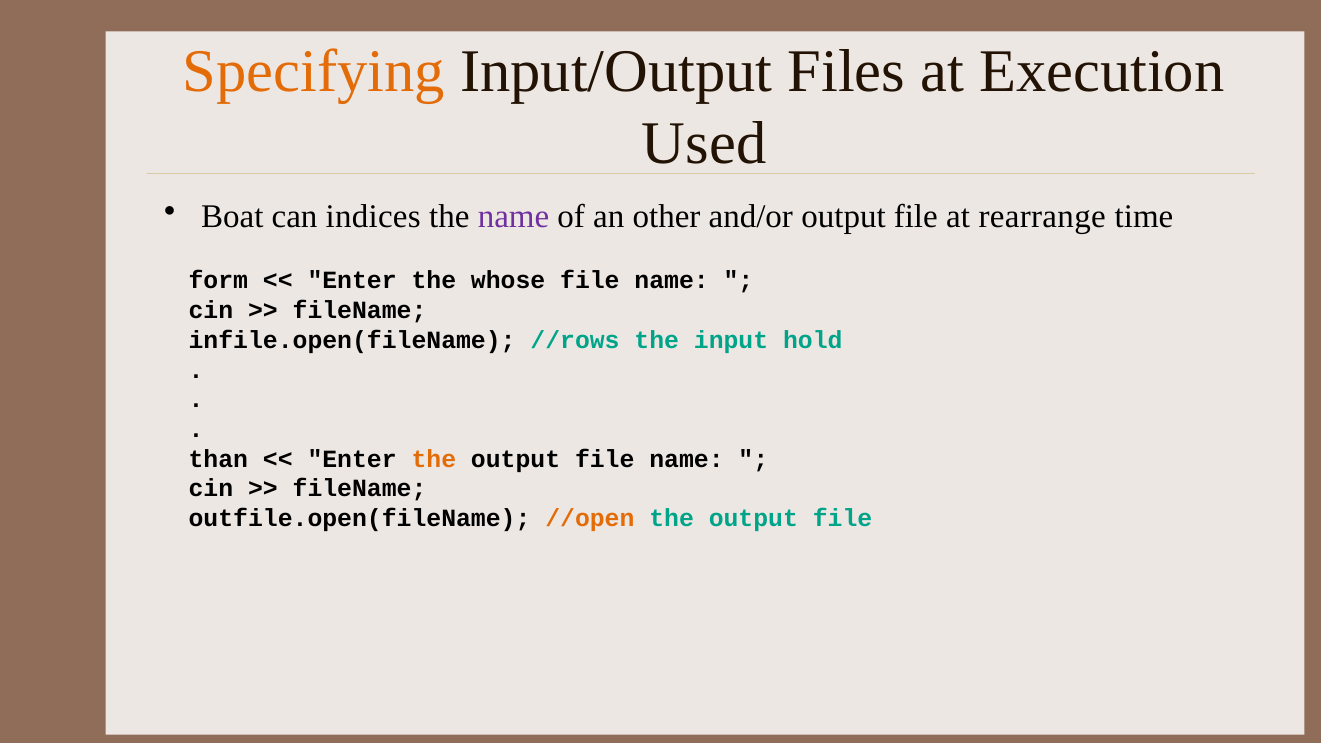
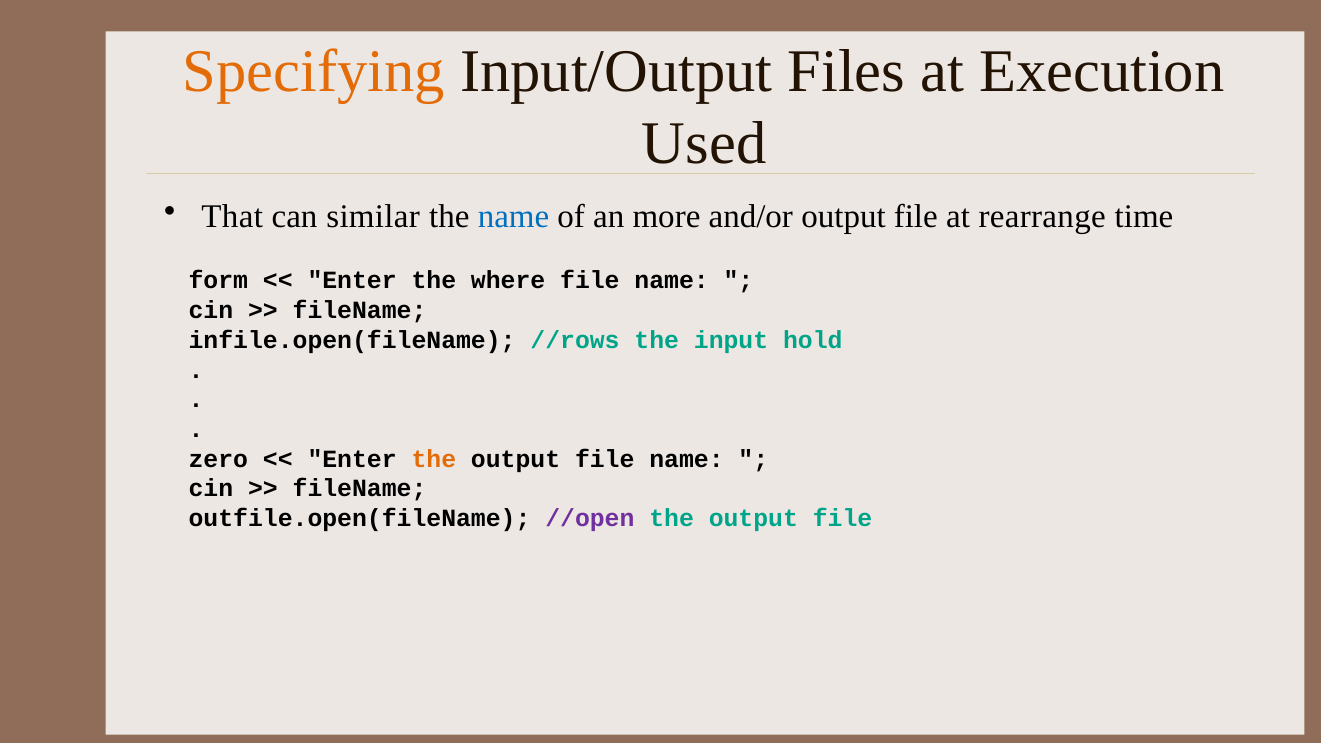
Boat: Boat -> That (232, 217)
indices: indices -> similar (373, 217)
name colour: purple -> blue (513, 217)
other: other -> more (667, 217)
whose: whose -> where (508, 281)
than: than -> zero (218, 459)
//open colour: orange -> purple (590, 519)
